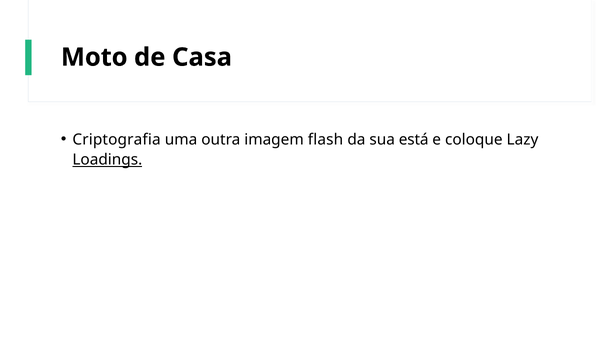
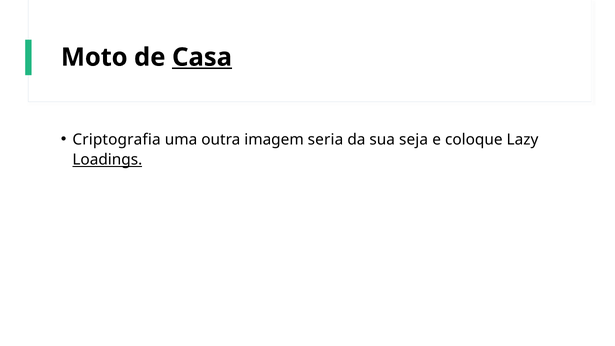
Casa underline: none -> present (202, 57)
flash: flash -> seria (326, 139)
está: está -> seja (414, 139)
